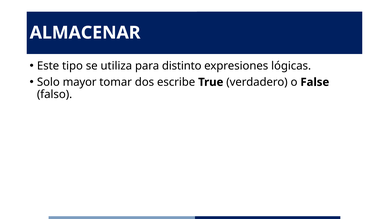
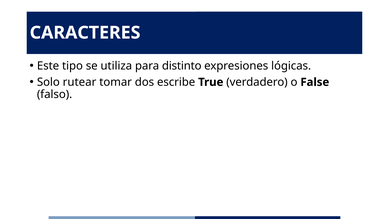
ALMACENAR: ALMACENAR -> CARACTERES (85, 33)
mayor: mayor -> rutear (80, 82)
